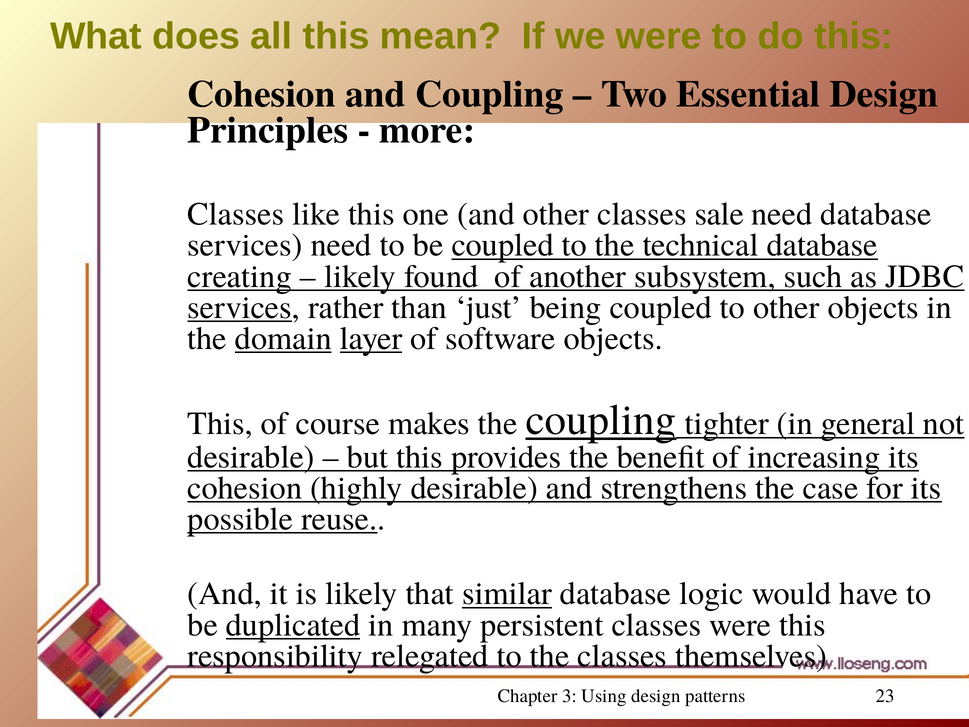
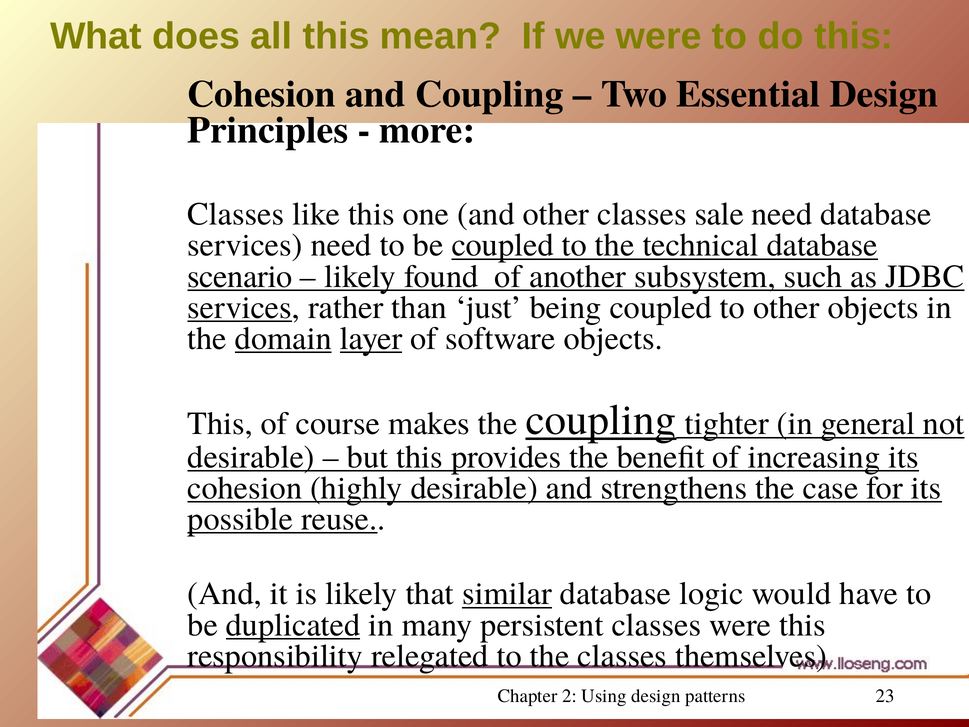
creating: creating -> scenario (240, 276)
3: 3 -> 2 (569, 696)
